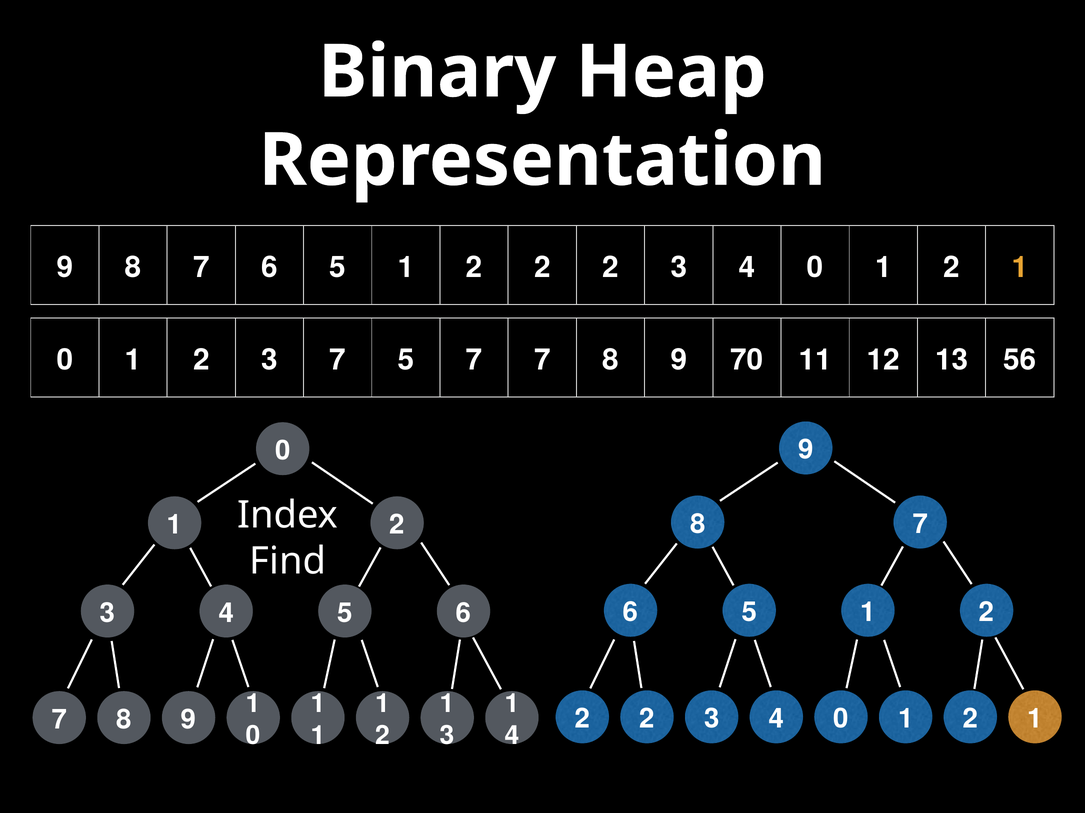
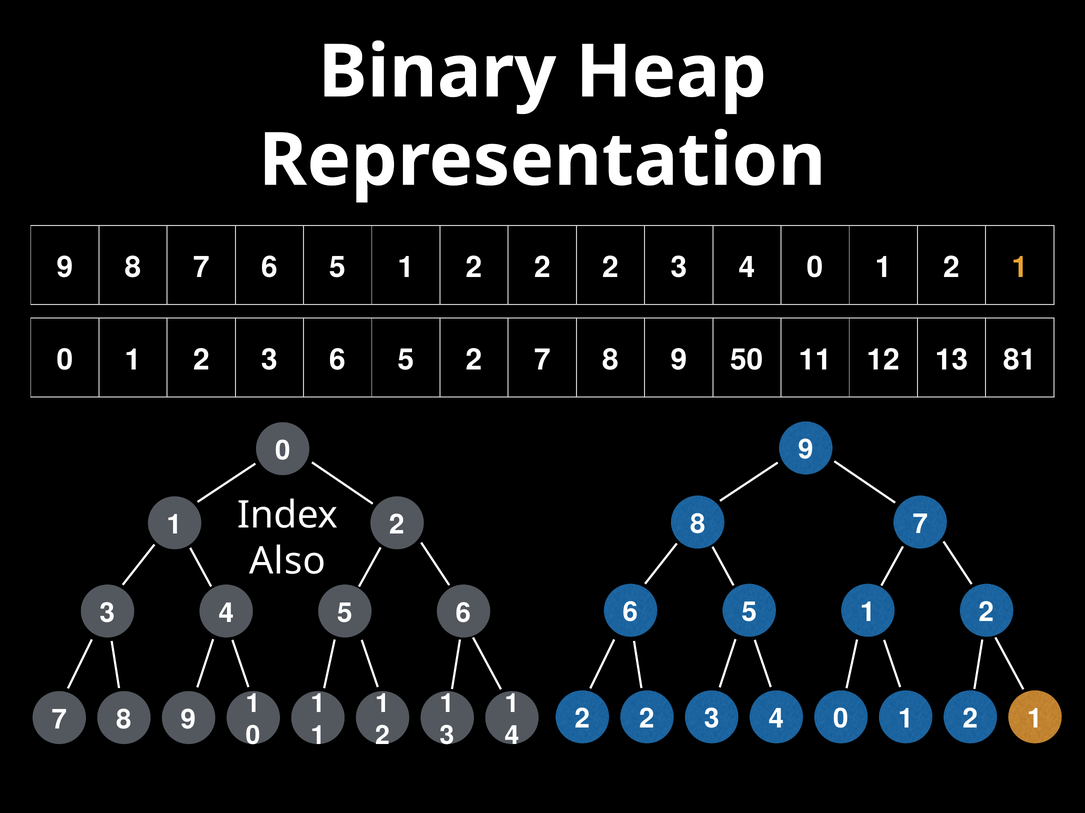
3 7: 7 -> 6 (338, 360)
5 7: 7 -> 2 (474, 360)
70: 70 -> 50 (747, 360)
56: 56 -> 81 (1020, 360)
Find: Find -> Also (288, 562)
